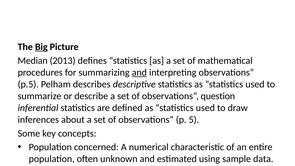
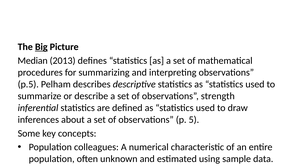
and underline: present -> none (139, 72)
question: question -> strength (218, 96)
concerned: concerned -> colleagues (96, 147)
